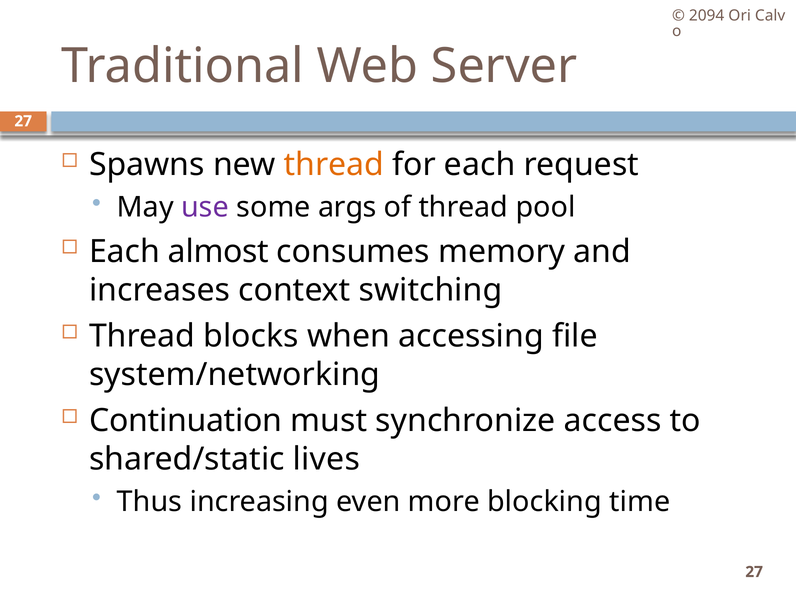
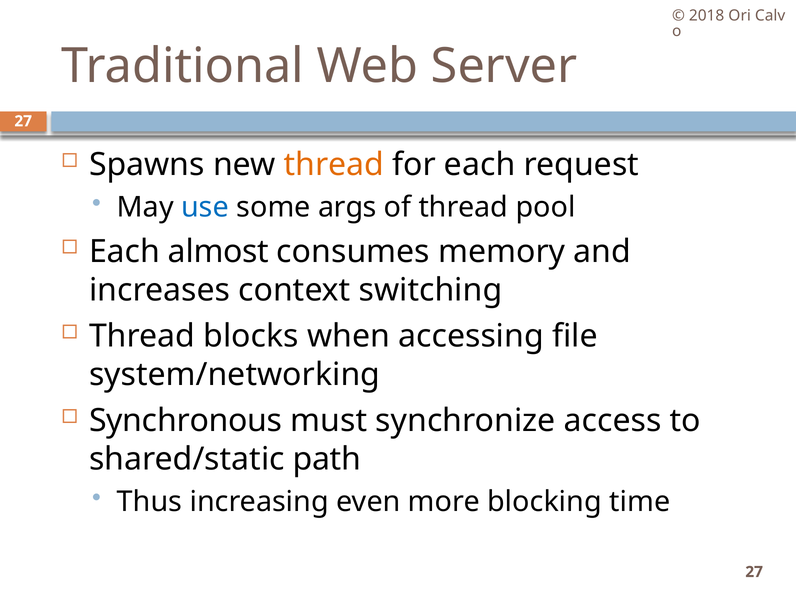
2094: 2094 -> 2018 (707, 16)
use colour: purple -> blue (205, 207)
Continuation: Continuation -> Synchronous (186, 421)
lives: lives -> path (327, 459)
